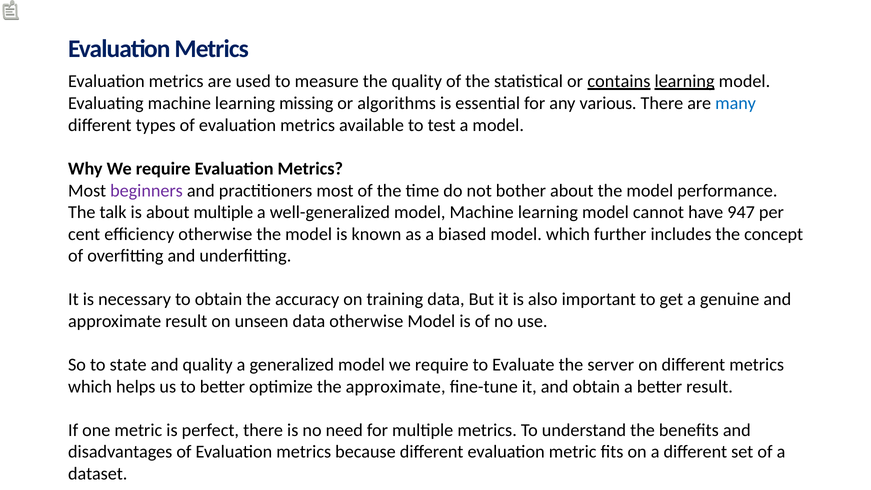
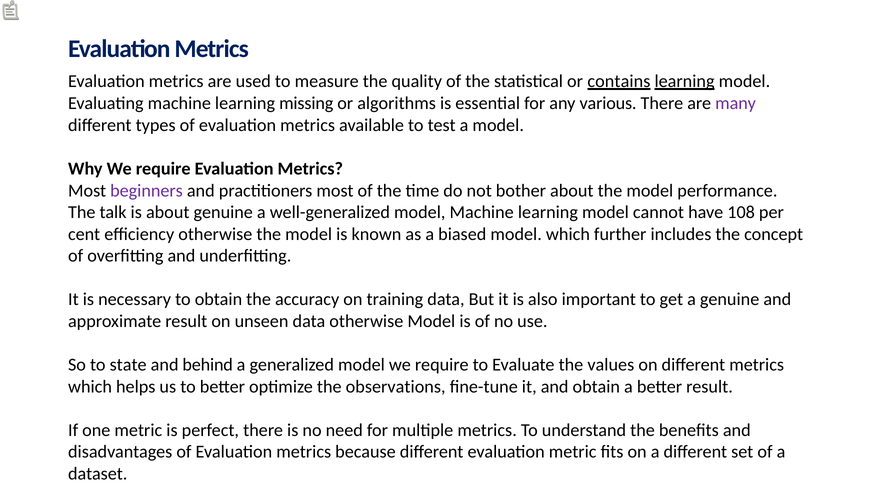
many colour: blue -> purple (736, 103)
about multiple: multiple -> genuine (223, 212)
947: 947 -> 108 (741, 212)
and quality: quality -> behind (208, 365)
server: server -> values (611, 365)
the approximate: approximate -> observations (396, 387)
